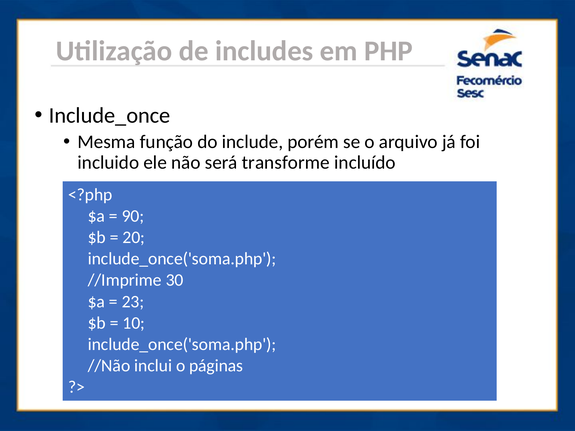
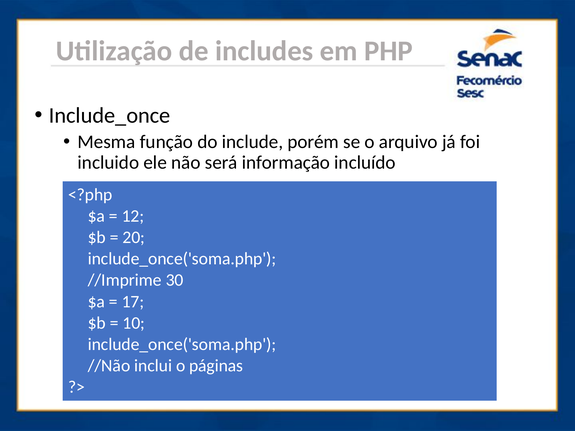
transforme: transforme -> informação (286, 163)
90: 90 -> 12 (133, 216)
23: 23 -> 17 (133, 302)
